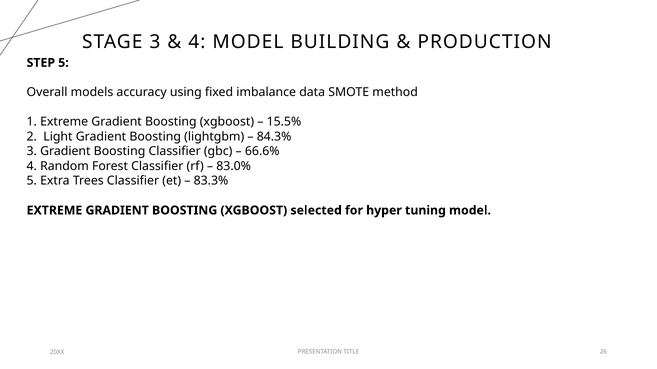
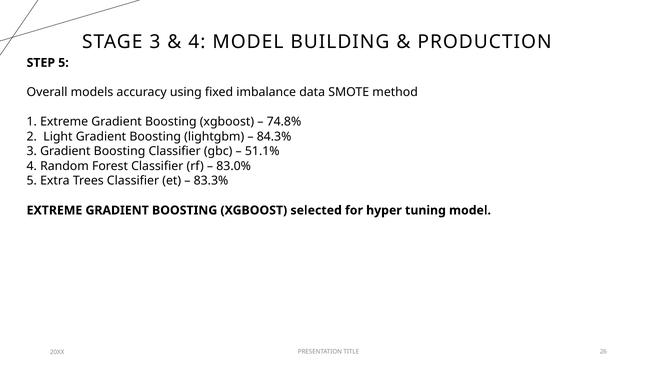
15.5%: 15.5% -> 74.8% (284, 122)
66.6%: 66.6% -> 51.1% (262, 152)
